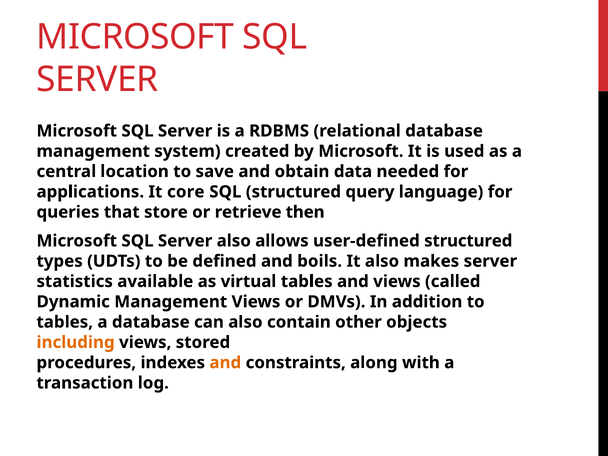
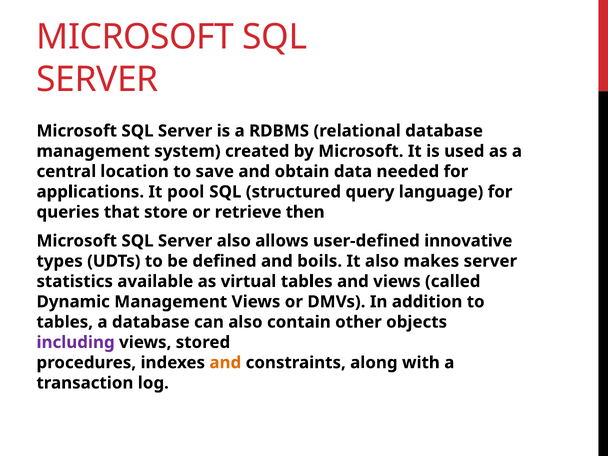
core: core -> pool (186, 192)
user-defined structured: structured -> innovative (468, 241)
including colour: orange -> purple (76, 342)
